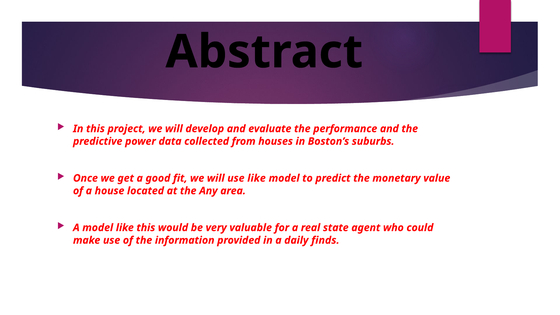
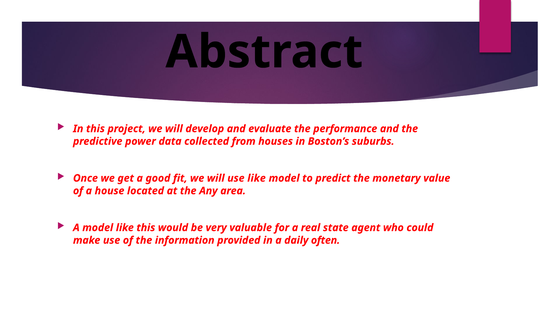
finds: finds -> often (325, 240)
